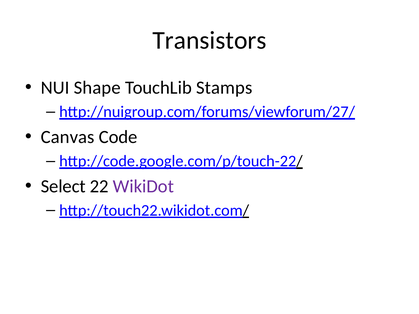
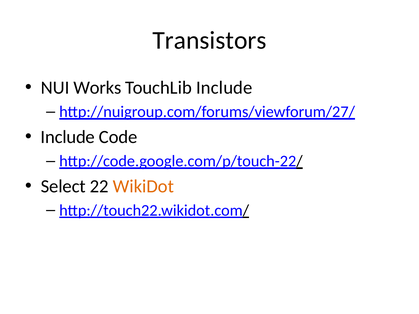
Shape: Shape -> Works (97, 88)
TouchLib Stamps: Stamps -> Include (224, 88)
Canvas: Canvas -> Include (68, 137)
WikiDot colour: purple -> orange (143, 186)
